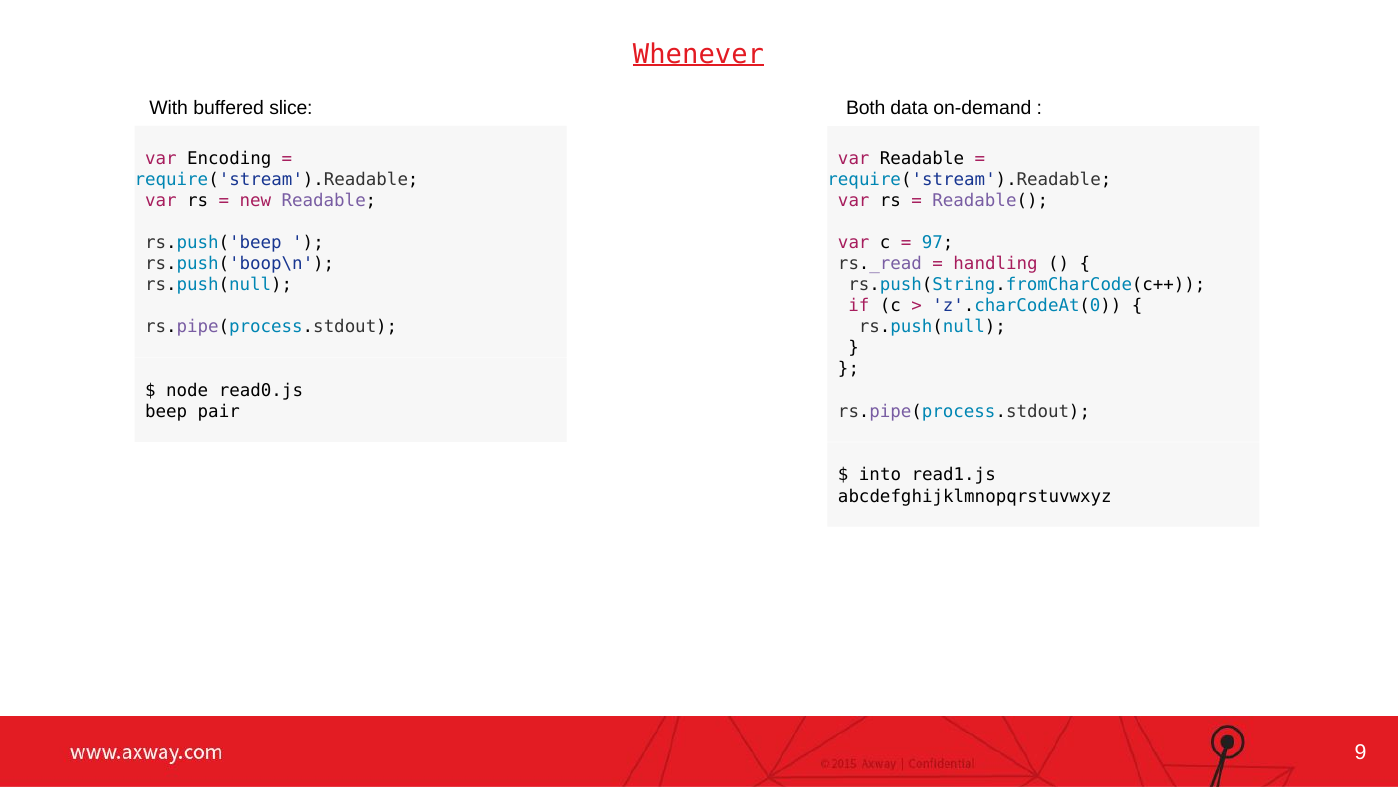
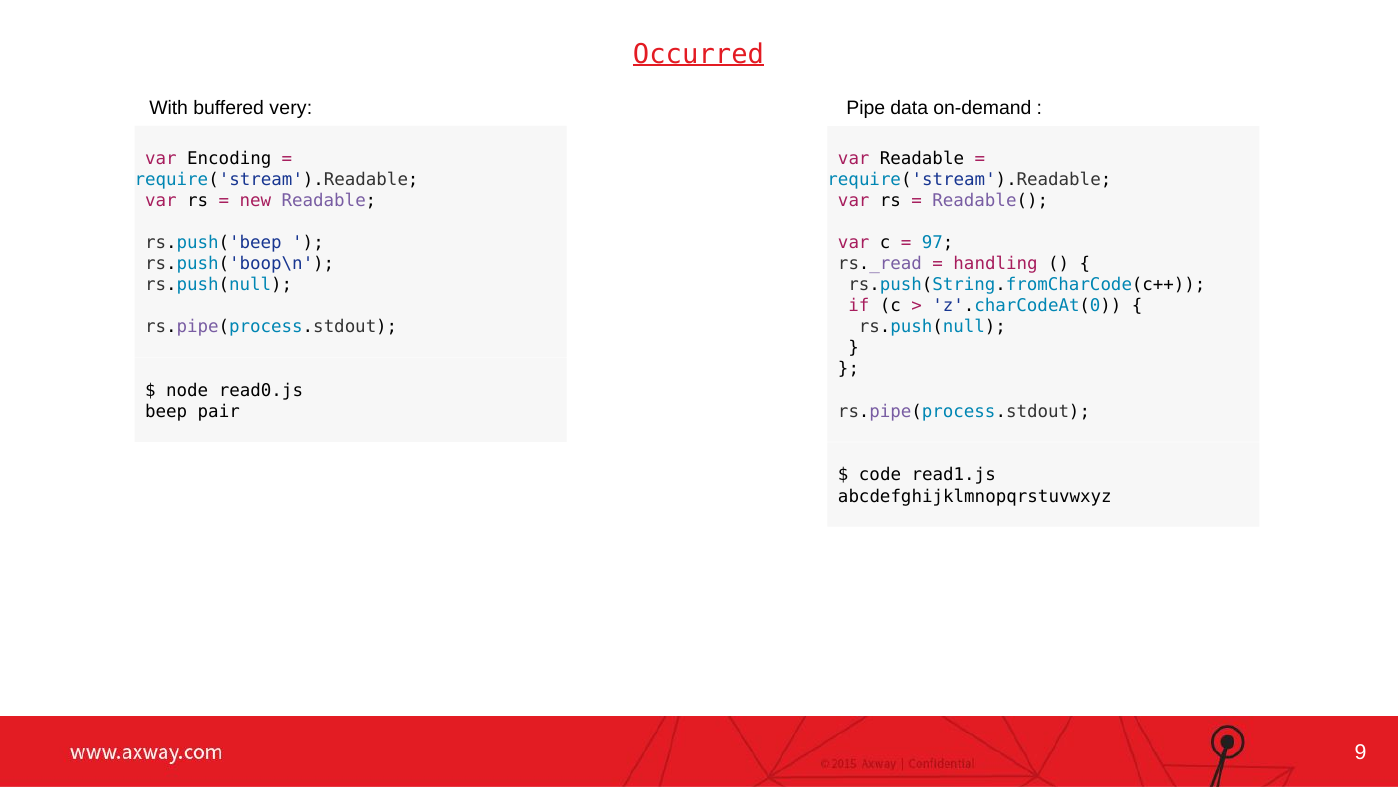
Whenever: Whenever -> Occurred (698, 55)
slice: slice -> very (291, 108)
Both: Both -> Pipe (866, 108)
into: into -> code (880, 475)
